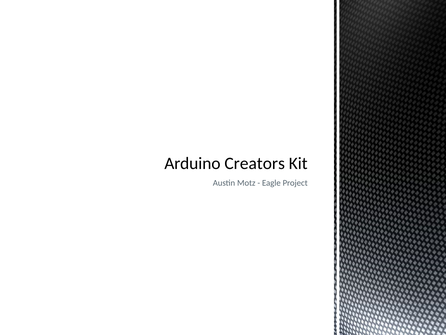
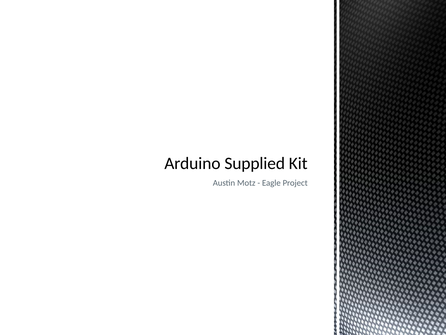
Creators: Creators -> Supplied (255, 163)
